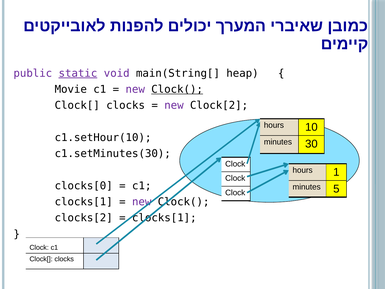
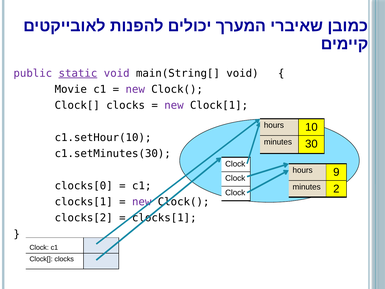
main(String[ heap: heap -> void (242, 73)
Clock( underline: present -> none (177, 89)
Clock[2: Clock[2 -> Clock[1 (219, 105)
1: 1 -> 9 (336, 172)
5: 5 -> 2 (336, 189)
